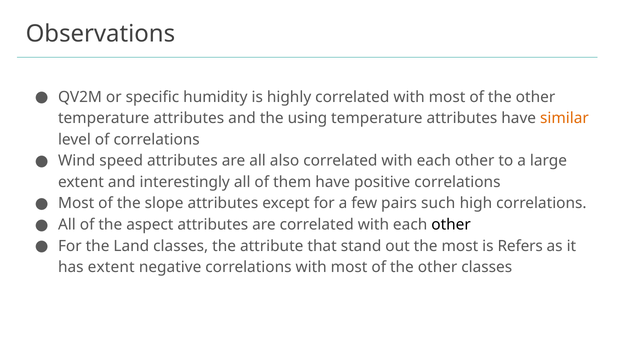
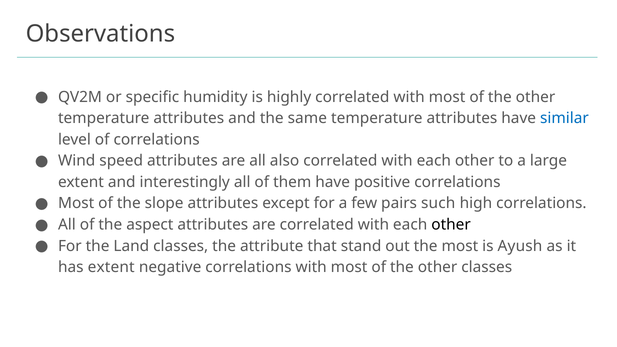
using: using -> same (307, 118)
similar colour: orange -> blue (564, 118)
Refers: Refers -> Ayush (520, 246)
